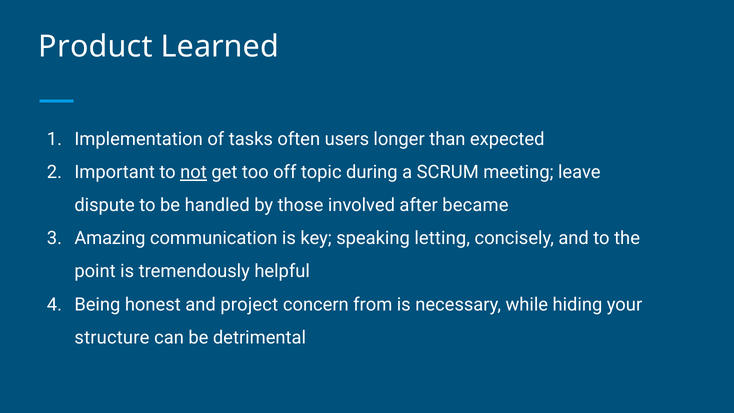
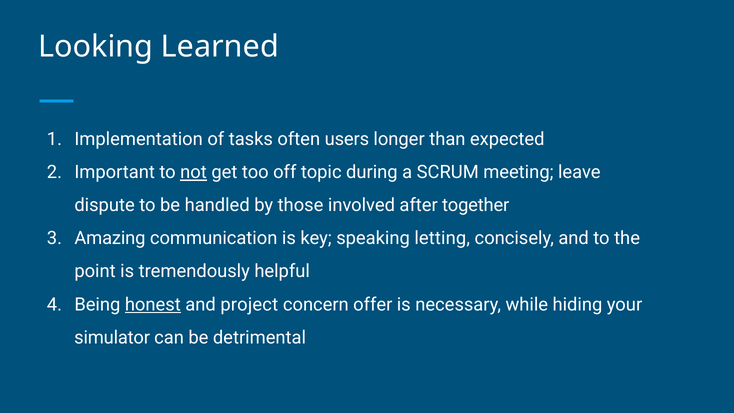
Product: Product -> Looking (96, 47)
became: became -> together (476, 205)
honest underline: none -> present (153, 304)
from: from -> offer (373, 304)
structure: structure -> simulator (112, 337)
